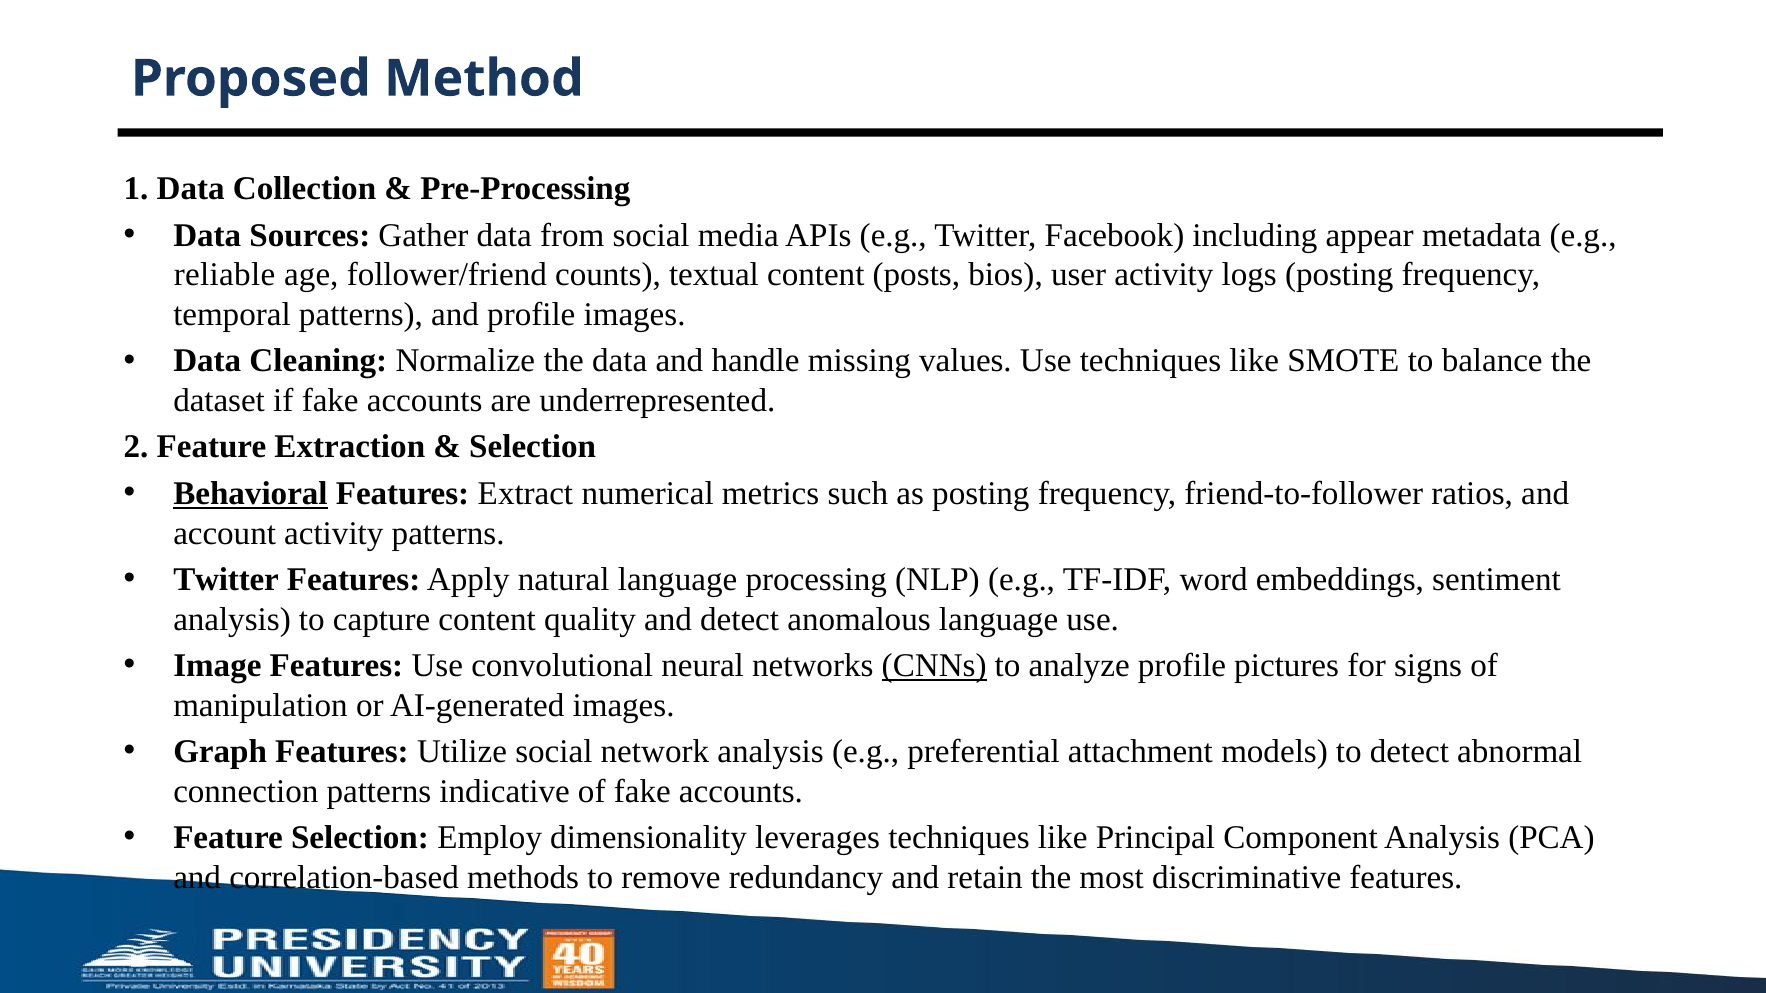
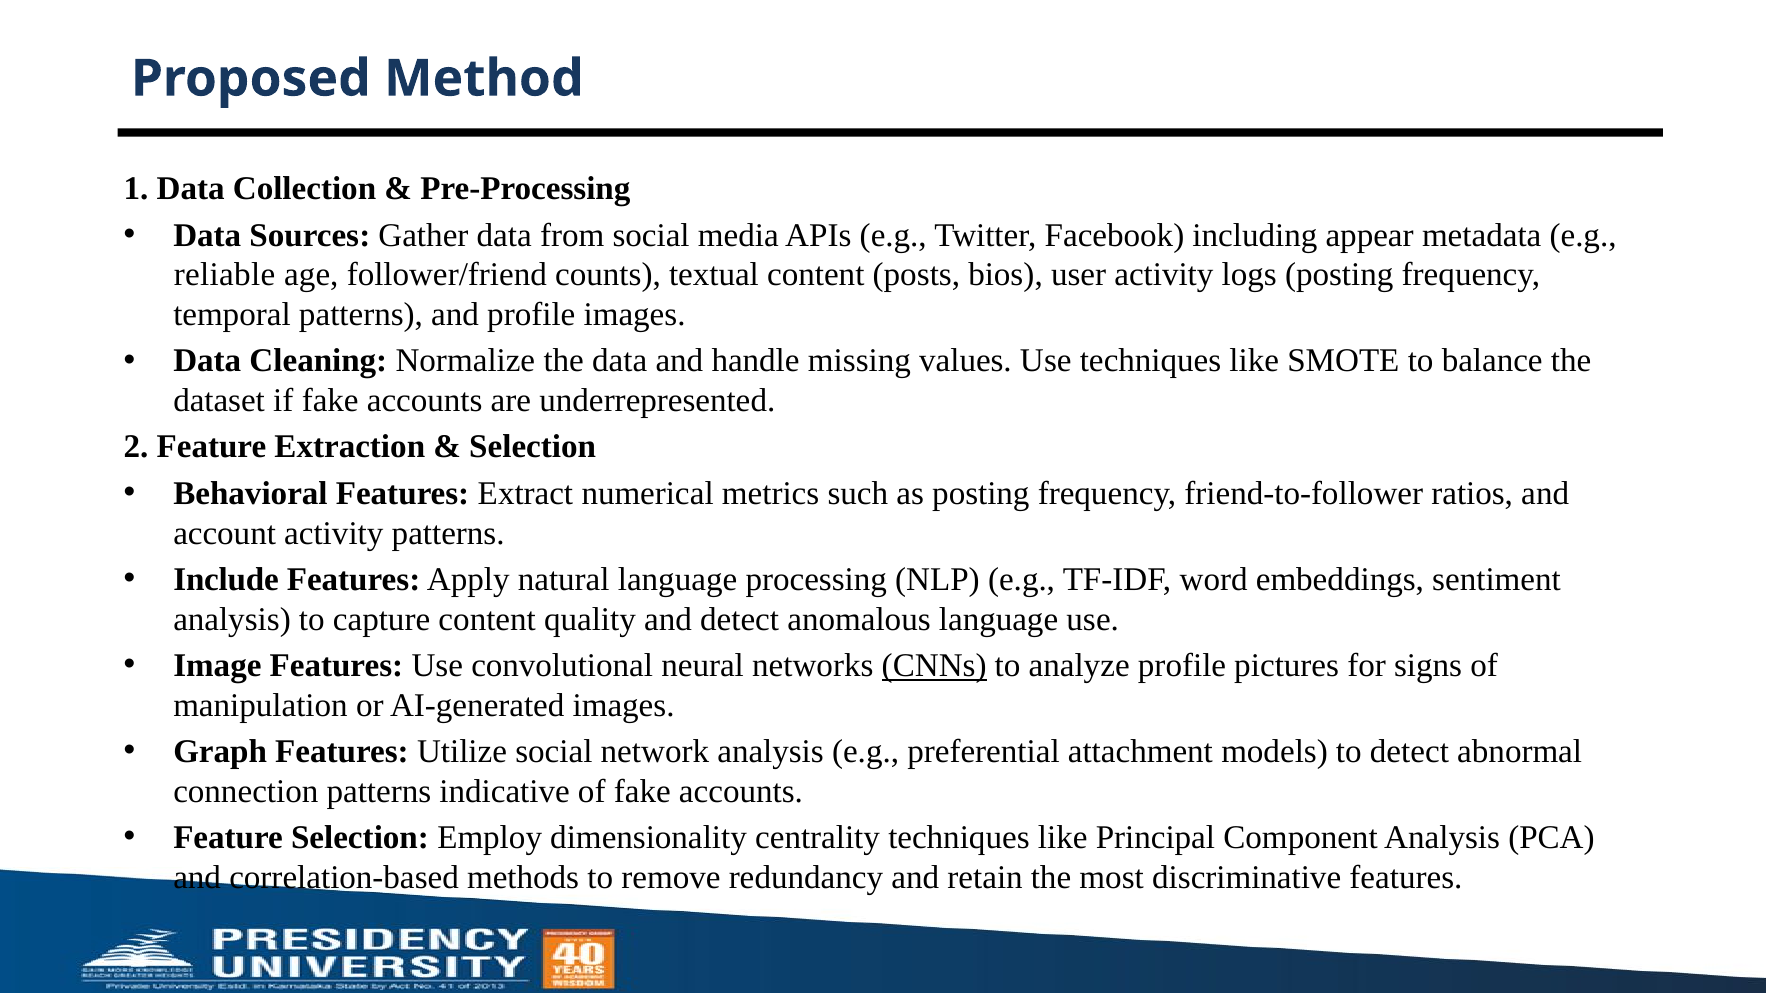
Behavioral underline: present -> none (250, 494)
Twitter: Twitter -> Include (226, 580)
leverages: leverages -> centrality (818, 838)
